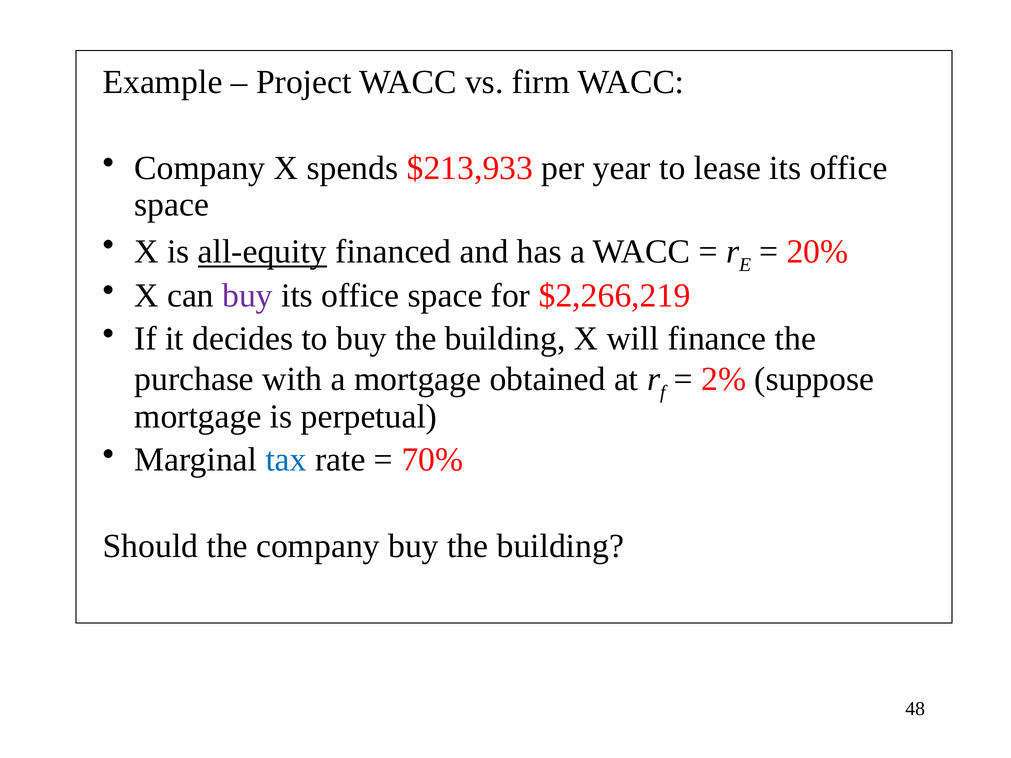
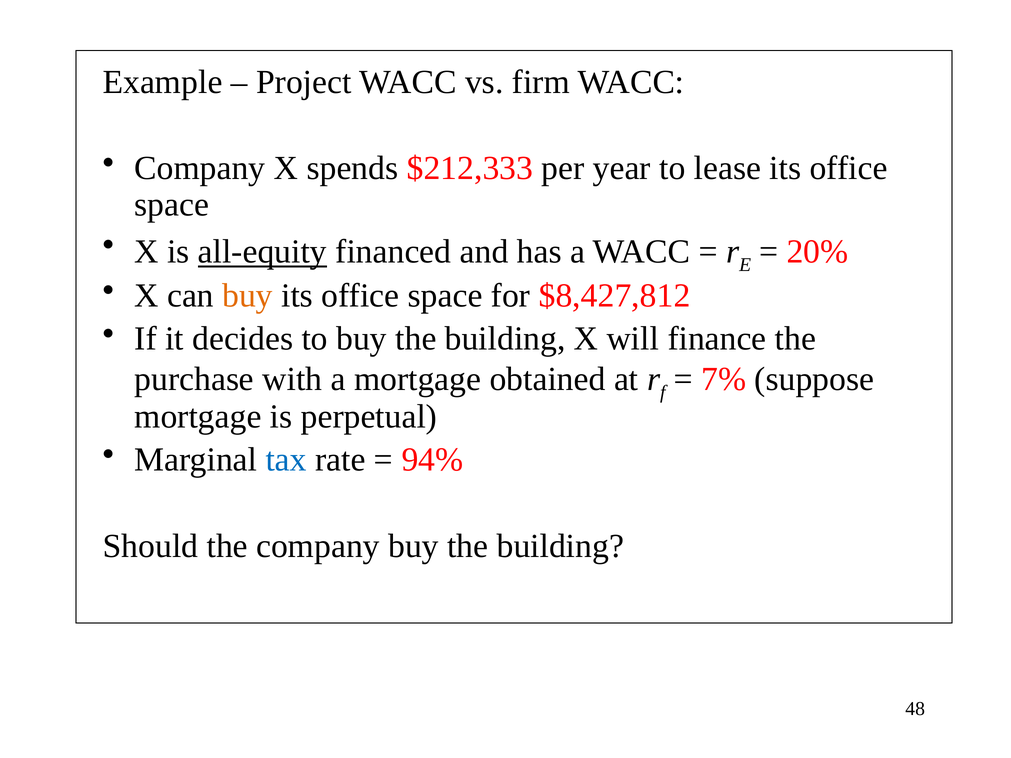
$213,933: $213,933 -> $212,333 (470, 168)
buy colour: purple -> orange (247, 296)
$2,266,219: $2,266,219 -> $8,427,812 (615, 296)
2%: 2% -> 7% (724, 379)
70%: 70% -> 94% (433, 460)
